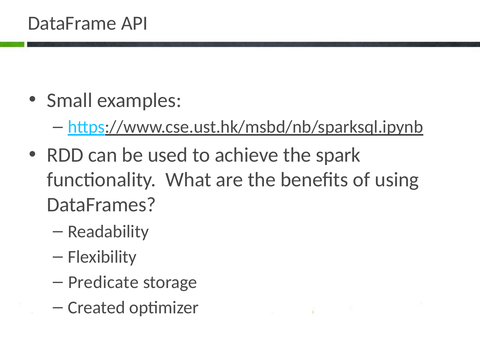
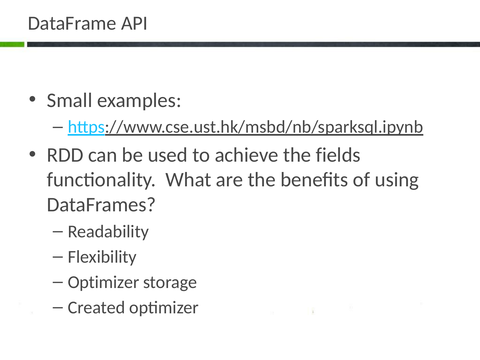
spark: spark -> fields (338, 155)
Predicate: Predicate -> Optimizer (104, 282)
